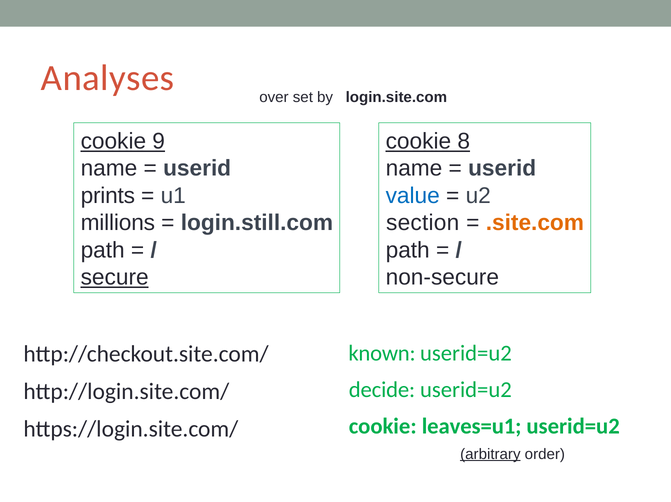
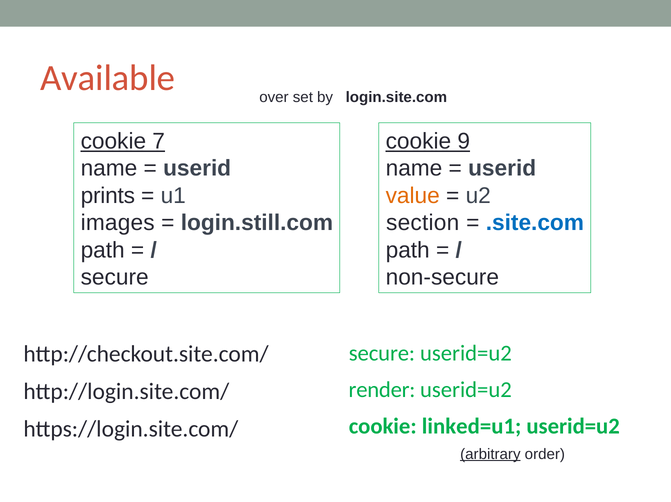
Analyses: Analyses -> Available (108, 78)
9: 9 -> 7 (159, 141)
8: 8 -> 9 (464, 141)
value colour: blue -> orange (413, 196)
millions: millions -> images (118, 223)
.site.com colour: orange -> blue (535, 223)
secure underline: present -> none (115, 277)
known: known -> secure (382, 353)
decide: decide -> render (382, 390)
leaves=u1: leaves=u1 -> linked=u1 (472, 426)
